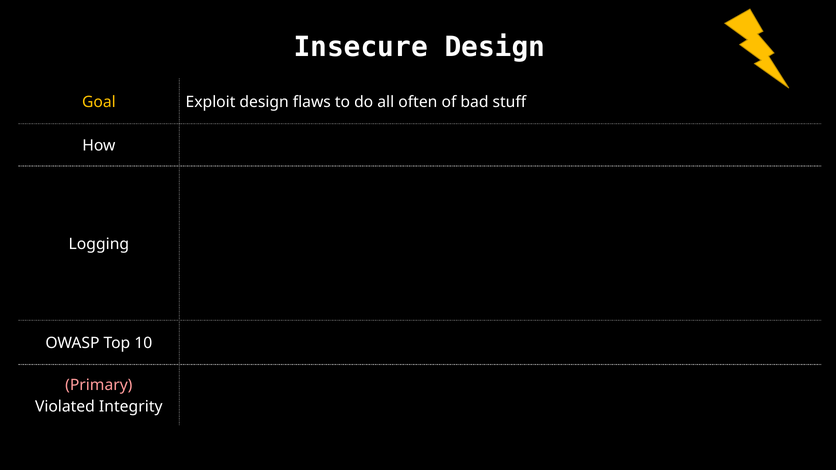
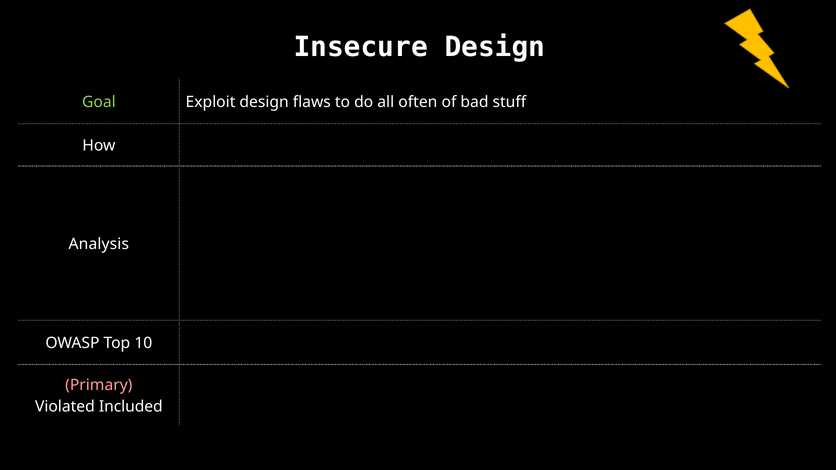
Goal colour: yellow -> light green (99, 102)
Logging: Logging -> Analysis (99, 244)
Integrity: Integrity -> Included (131, 407)
